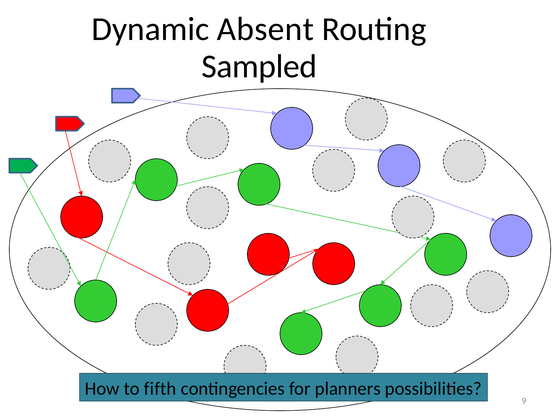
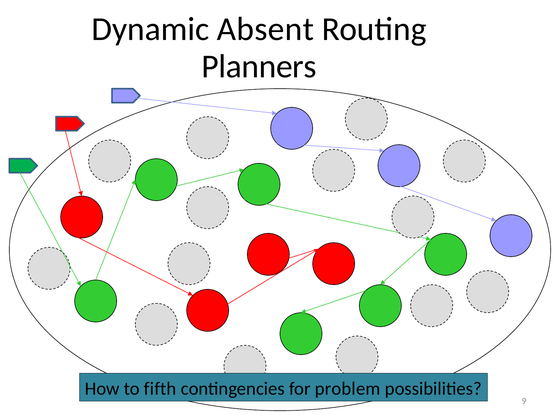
Sampled: Sampled -> Planners (259, 66)
planners: planners -> problem (348, 389)
